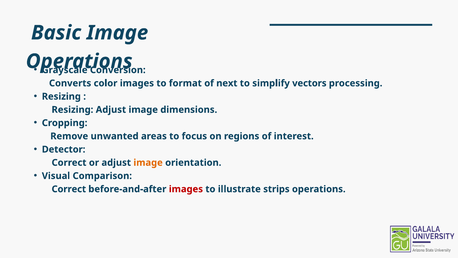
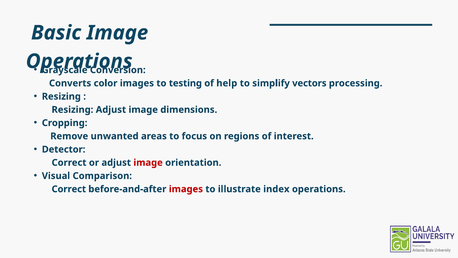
format: format -> testing (185, 83)
next: next -> help (227, 83)
image colour: orange -> red (148, 162)
strips: strips -> index (276, 189)
